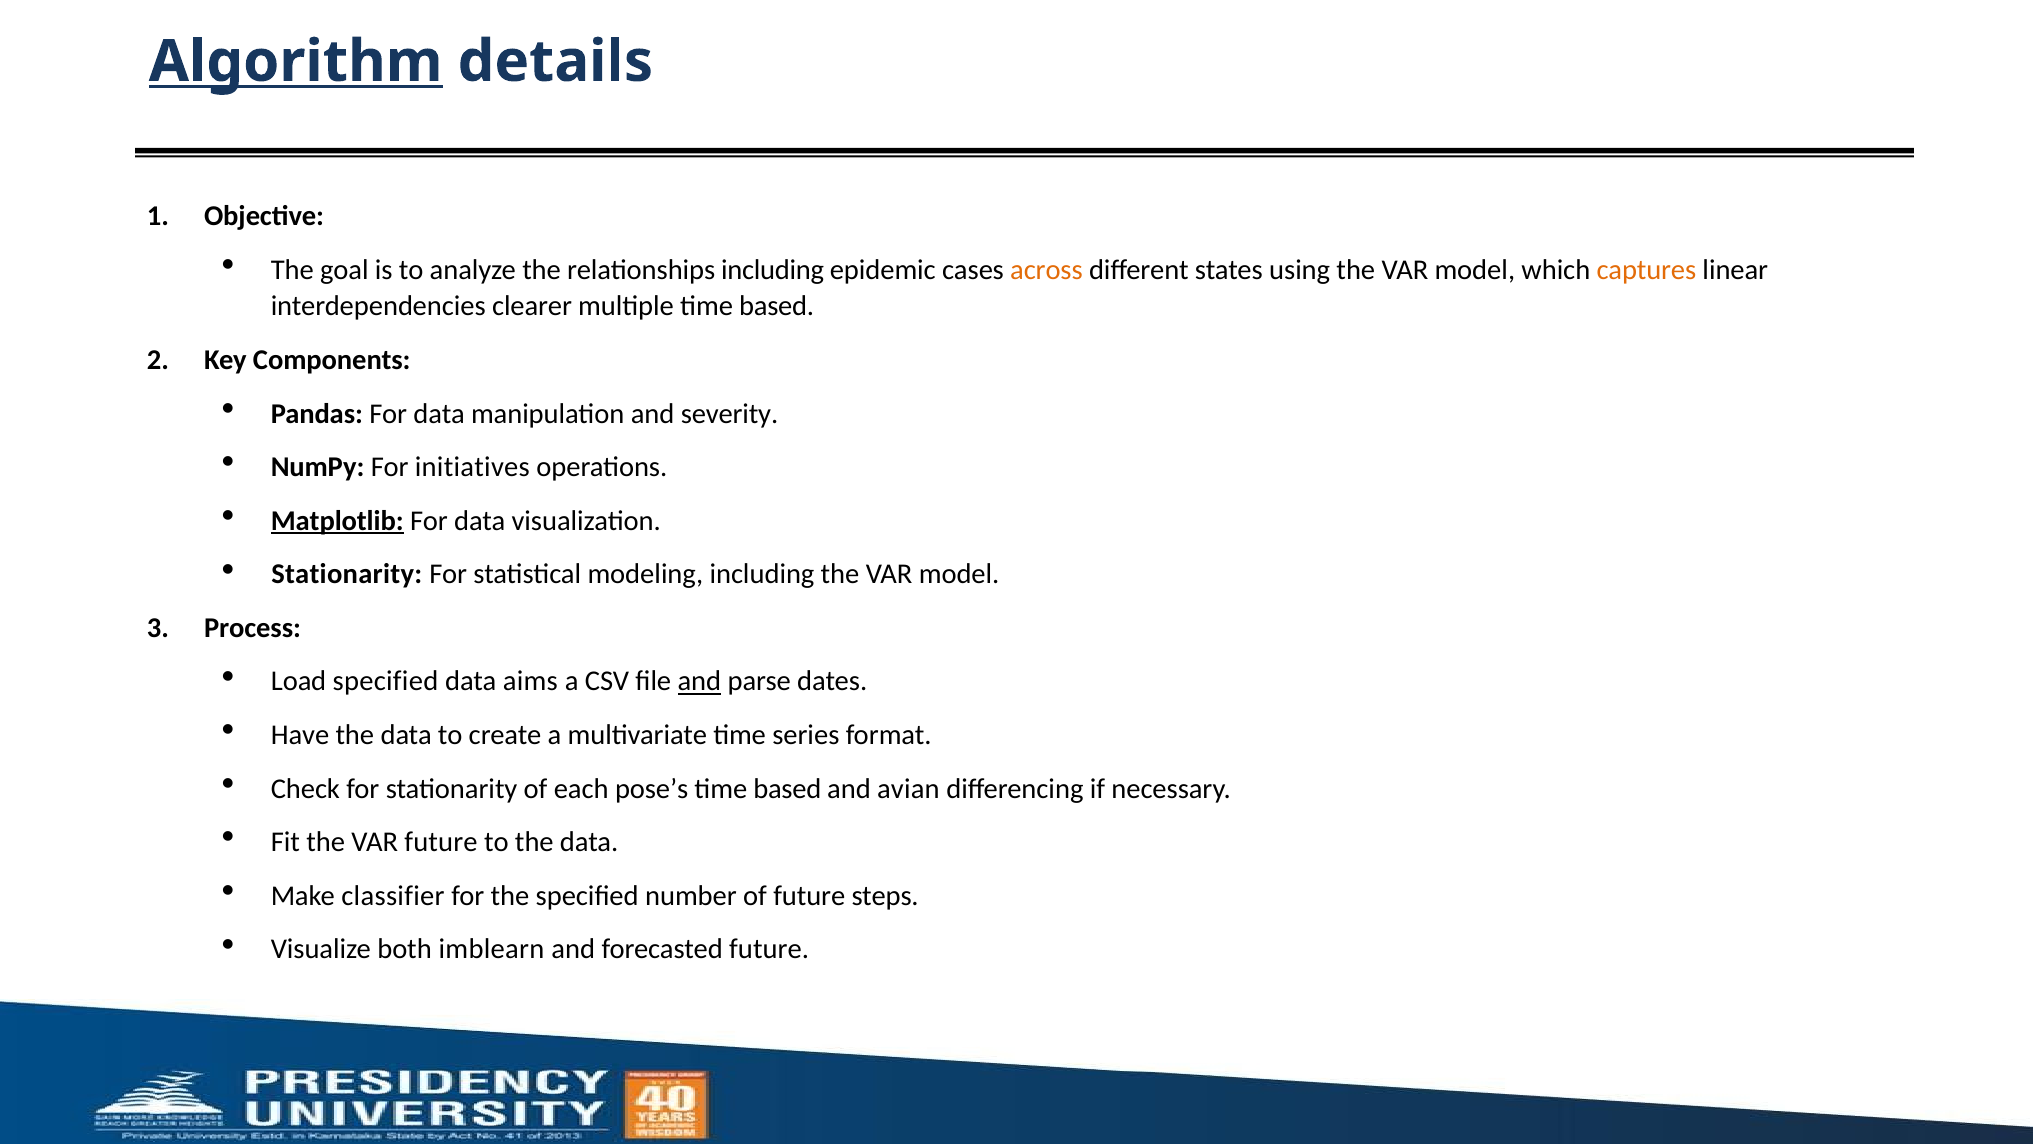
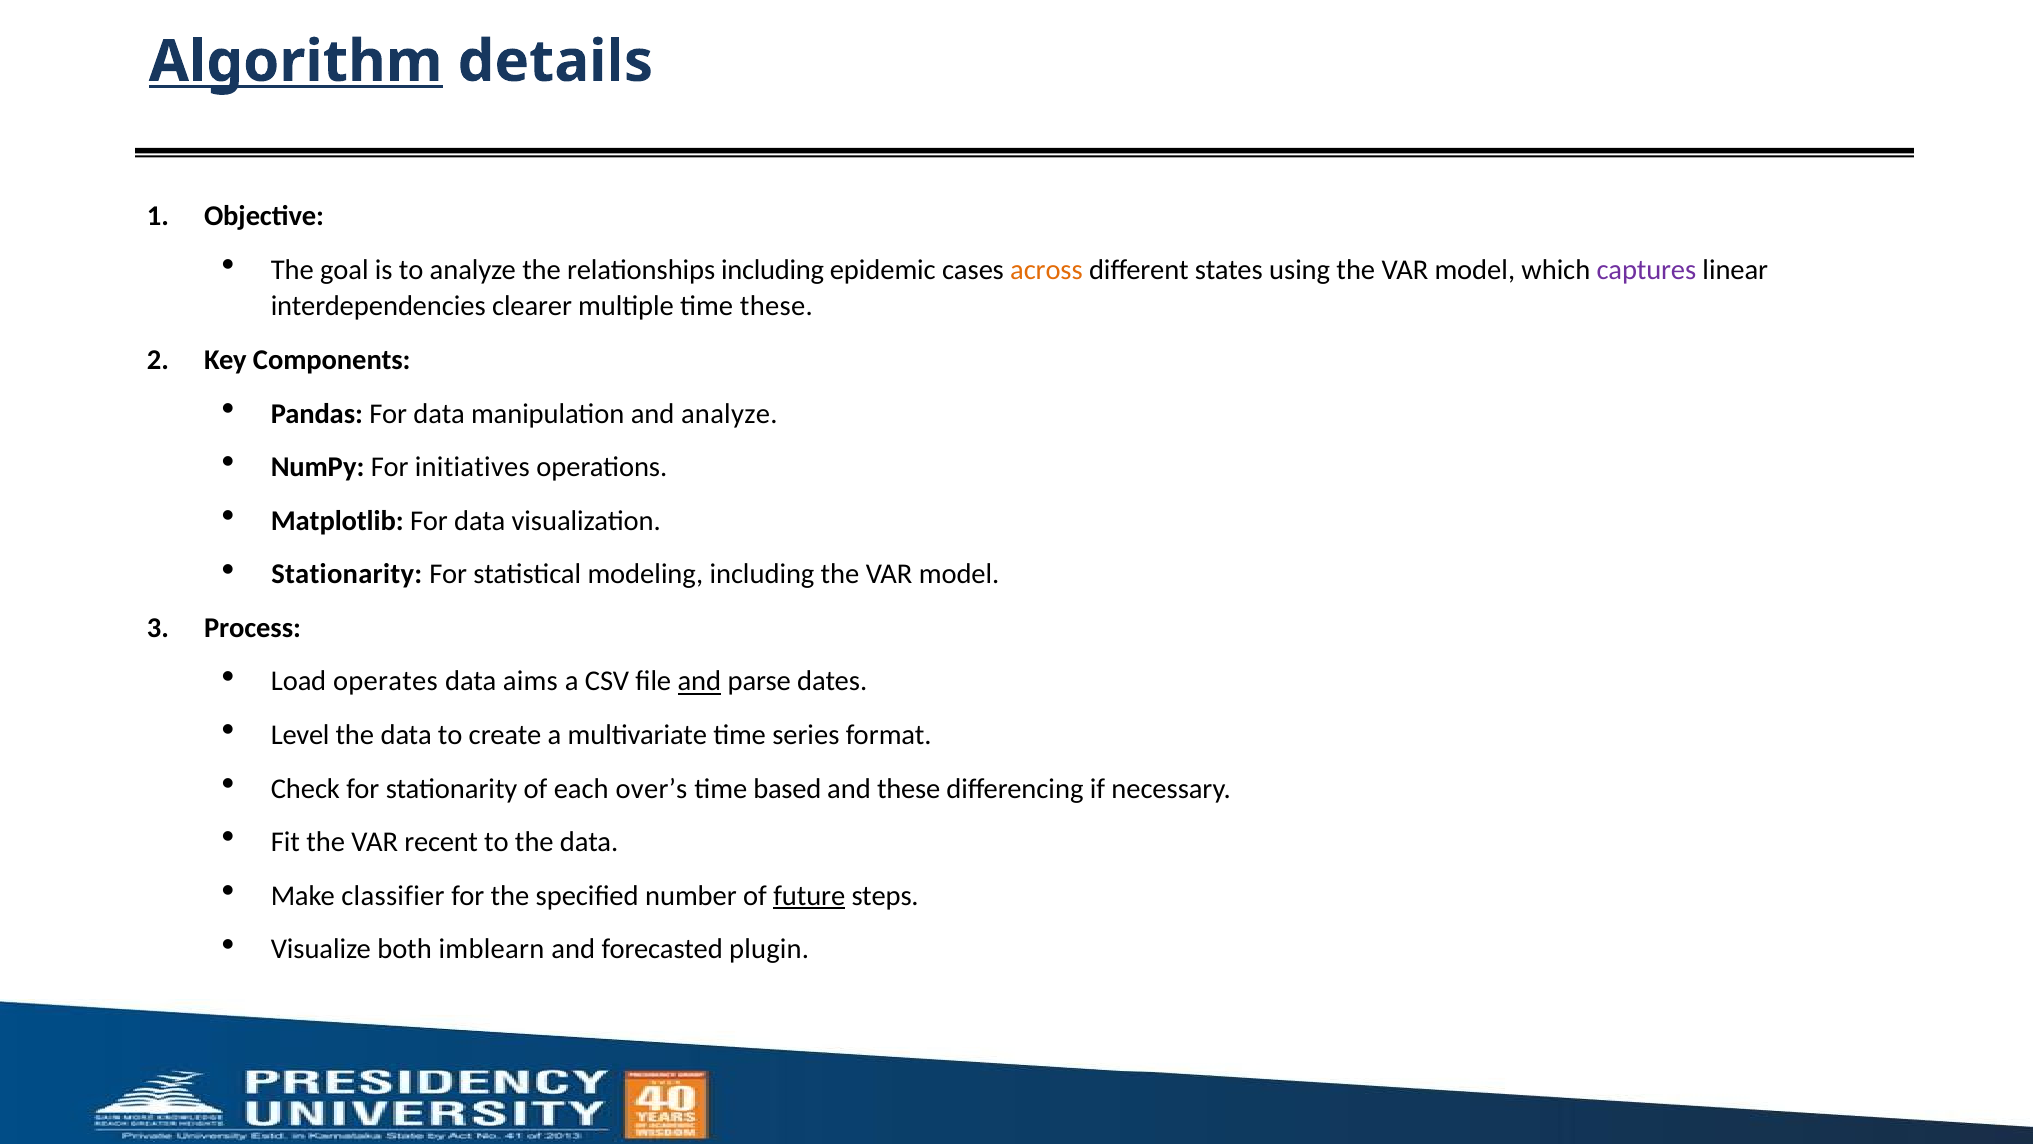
captures colour: orange -> purple (1646, 270)
multiple time based: based -> these (776, 306)
and severity: severity -> analyze (729, 414)
Matplotlib underline: present -> none (337, 521)
Load specified: specified -> operates (385, 681)
Have: Have -> Level (300, 735)
pose’s: pose’s -> over’s (651, 788)
and avian: avian -> these (909, 788)
VAR future: future -> recent (441, 842)
future underline: none -> present (809, 895)
forecasted future: future -> plugin (769, 949)
